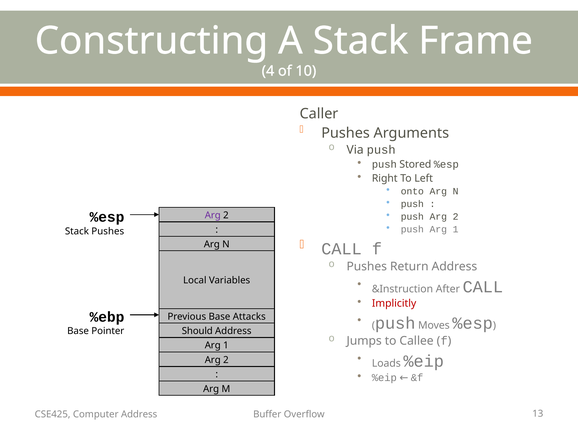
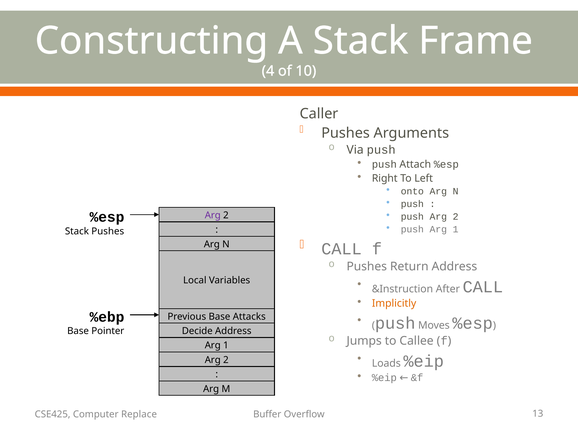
Stored: Stored -> Attach (415, 164)
Implicitly colour: red -> orange (394, 303)
Should: Should -> Decide (197, 331)
Computer Address: Address -> Replace (139, 414)
